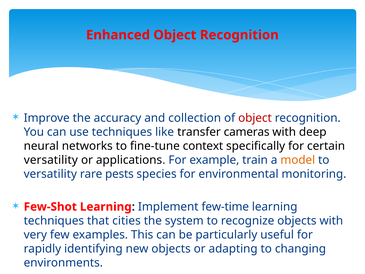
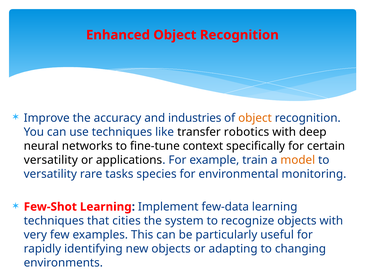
collection: collection -> industries (195, 118)
object colour: red -> orange (255, 118)
cameras: cameras -> robotics (247, 132)
pests: pests -> tasks (119, 174)
few-time: few-time -> few-data (225, 207)
